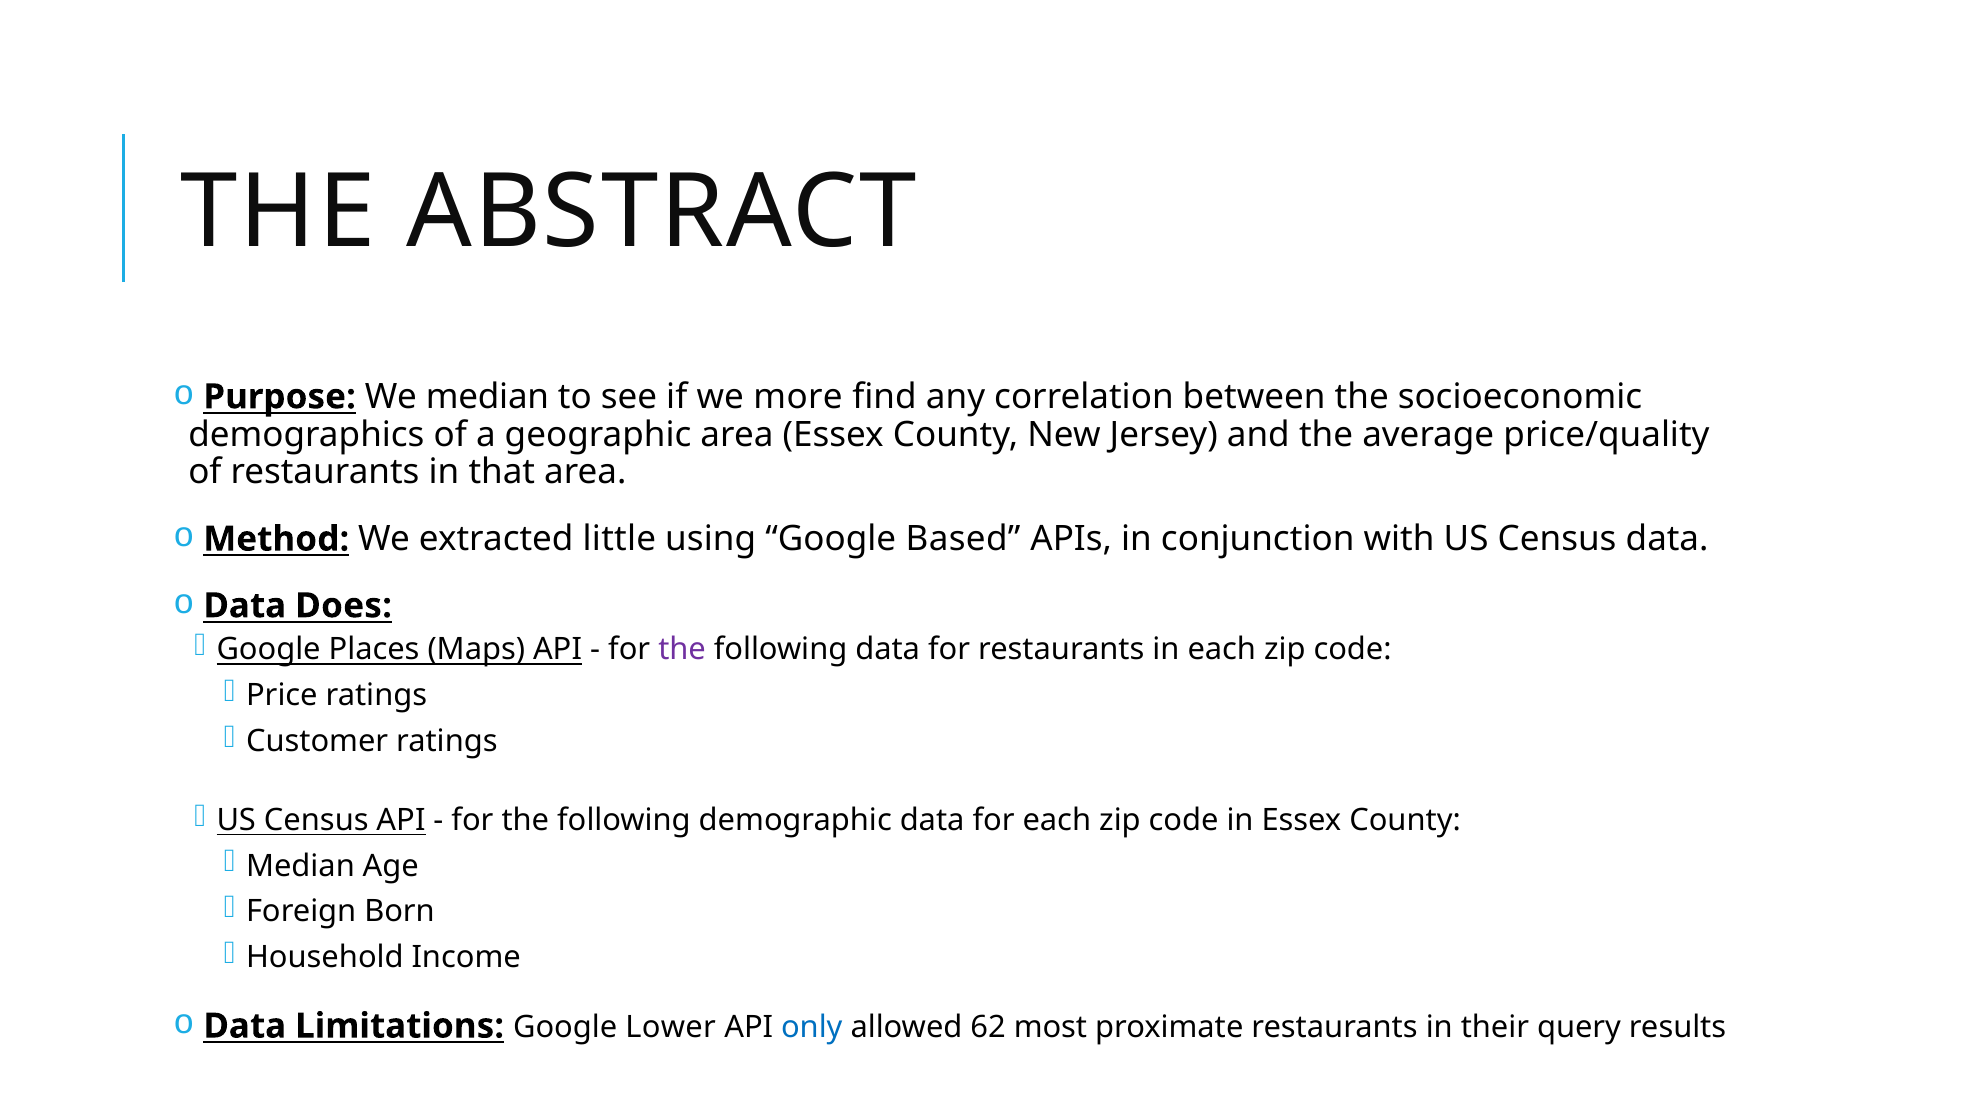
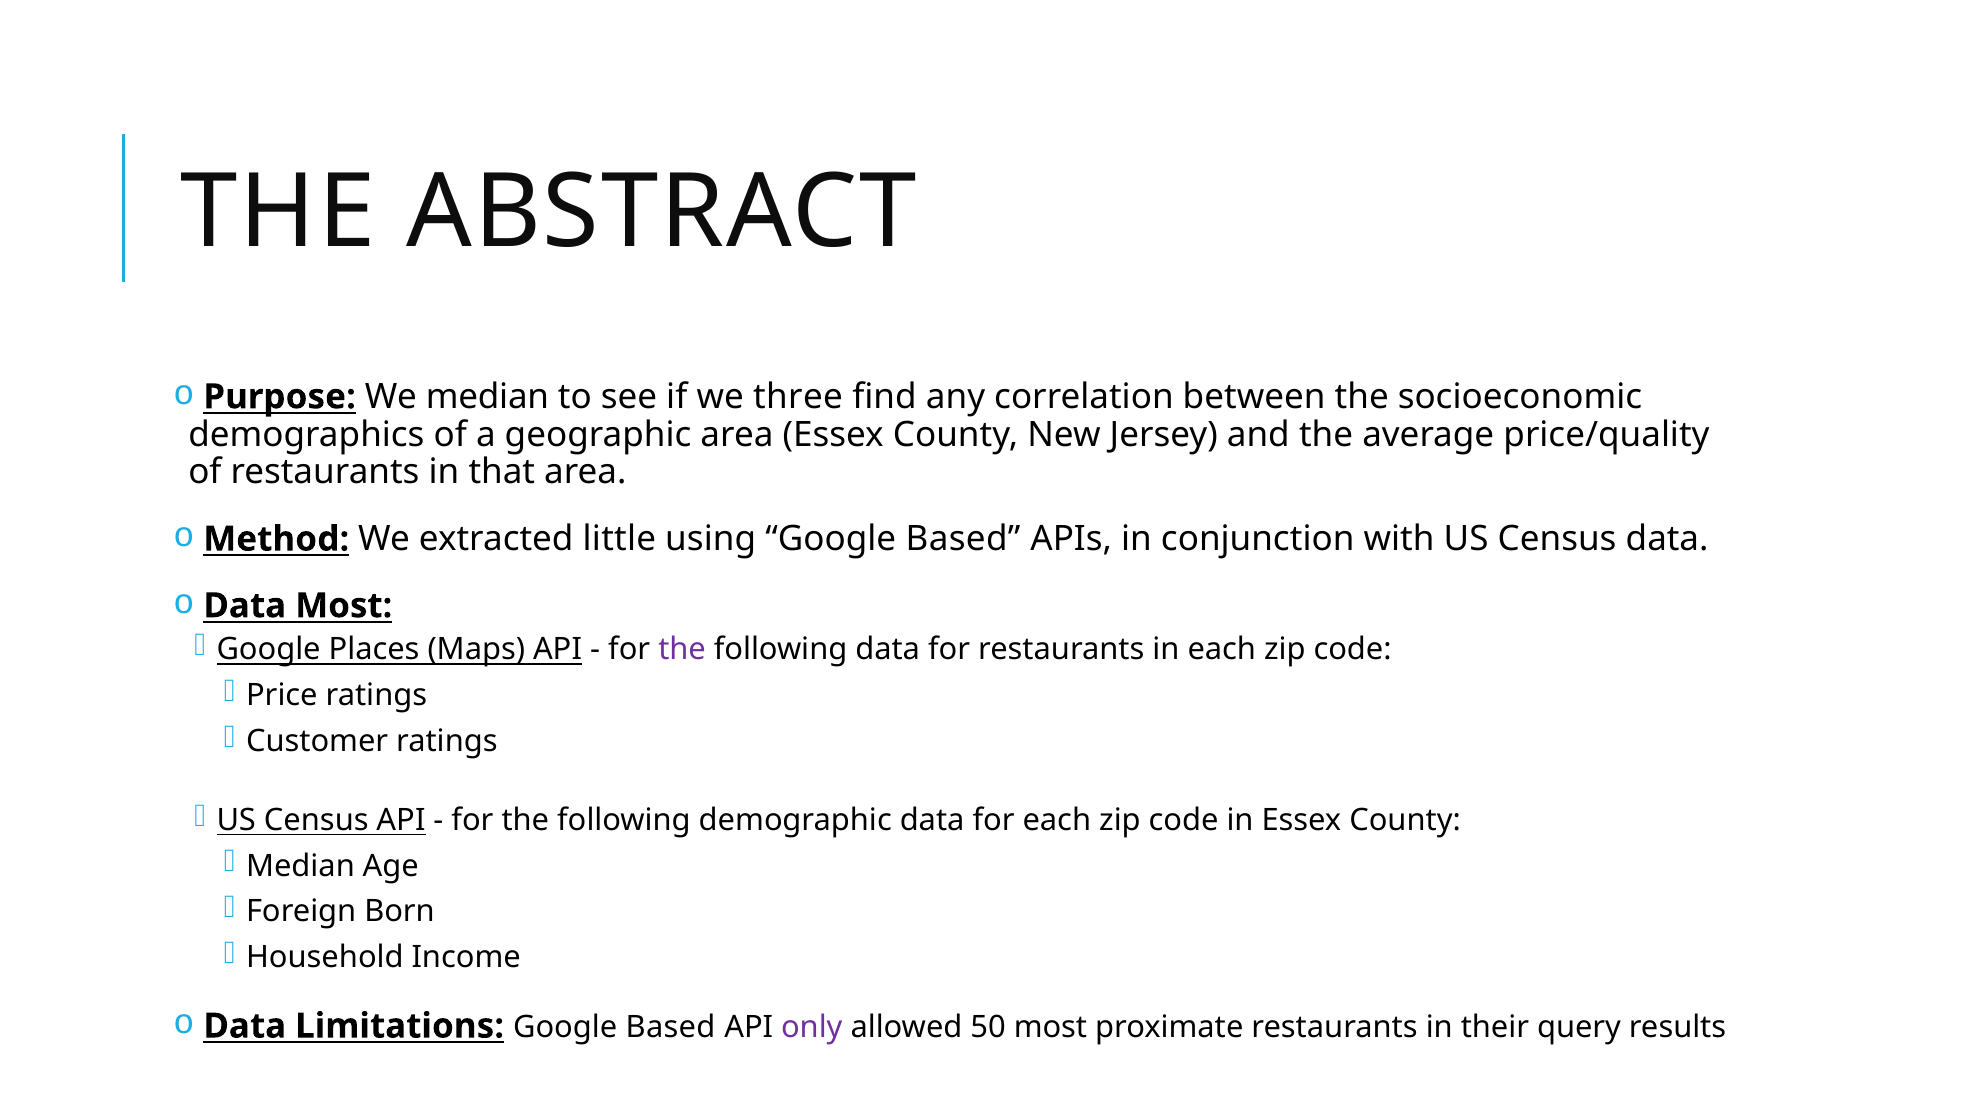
more: more -> three (798, 397)
Data Does: Does -> Most (344, 606)
Limitations Google Lower: Lower -> Based (671, 1027)
only colour: blue -> purple (812, 1027)
62: 62 -> 50 (988, 1027)
